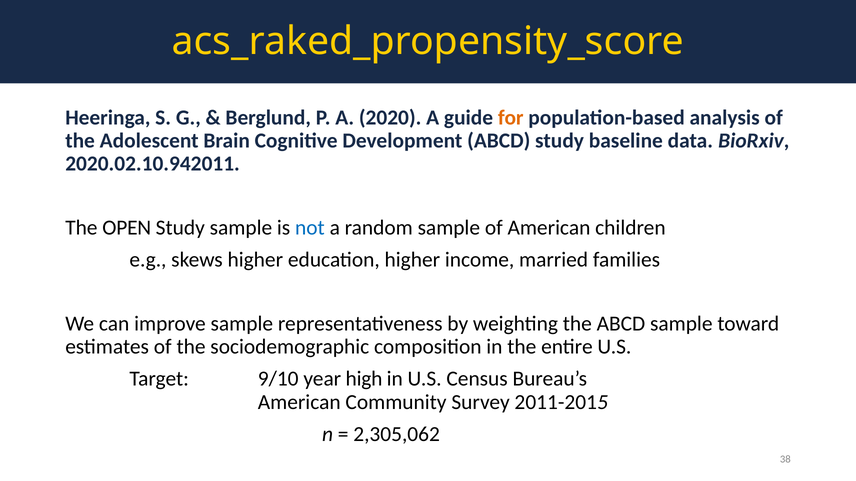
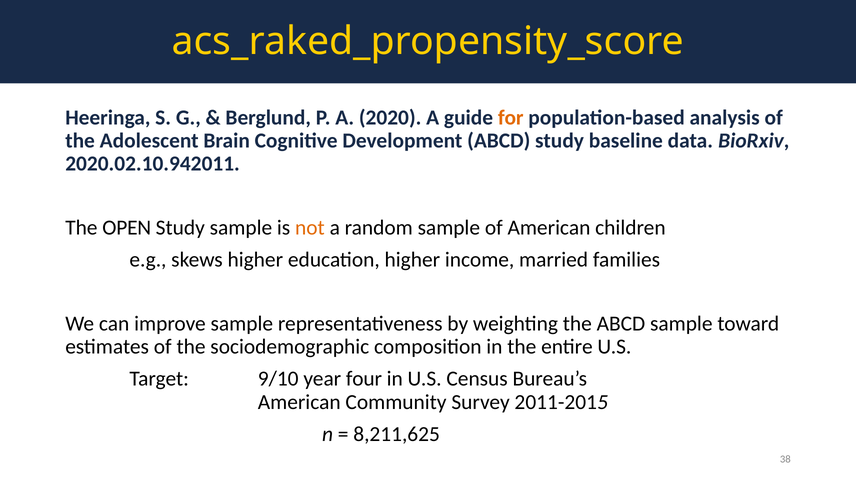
not colour: blue -> orange (310, 228)
high: high -> four (364, 379)
2,305,062: 2,305,062 -> 8,211,625 (397, 434)
